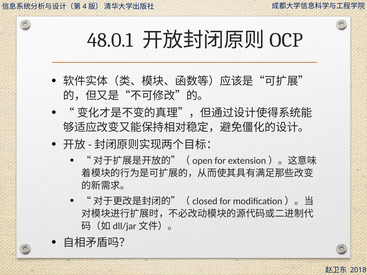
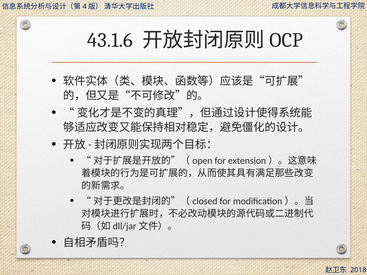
48.0.1: 48.0.1 -> 43.1.6 (110, 40)
